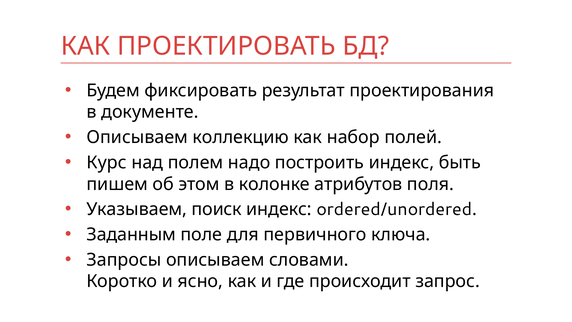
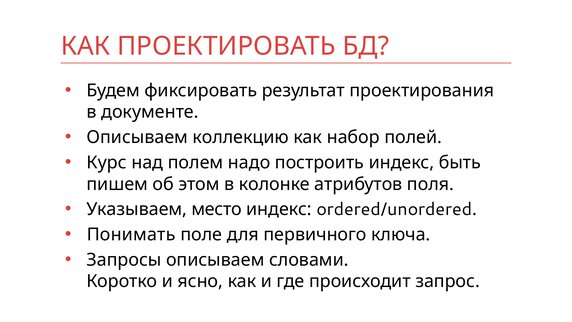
поиск: поиск -> место (217, 209)
Заданным: Заданным -> Понимать (131, 234)
